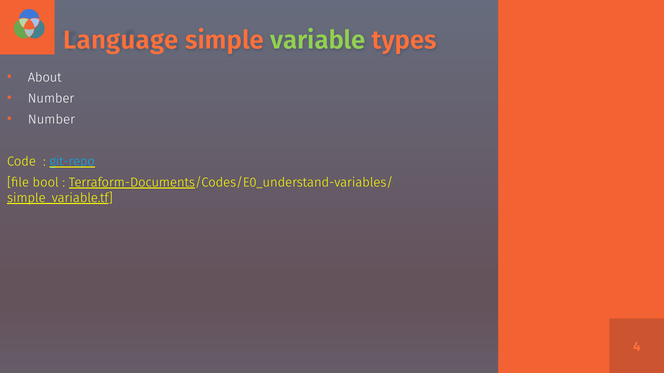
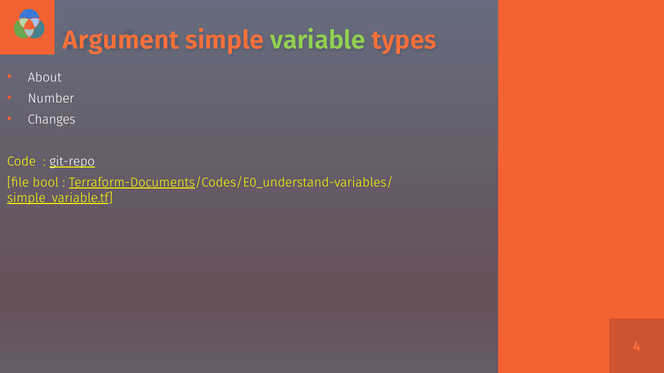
Language: Language -> Argument (121, 40)
Number: Number -> Changes (52, 120)
git-repo colour: light blue -> white (72, 162)
